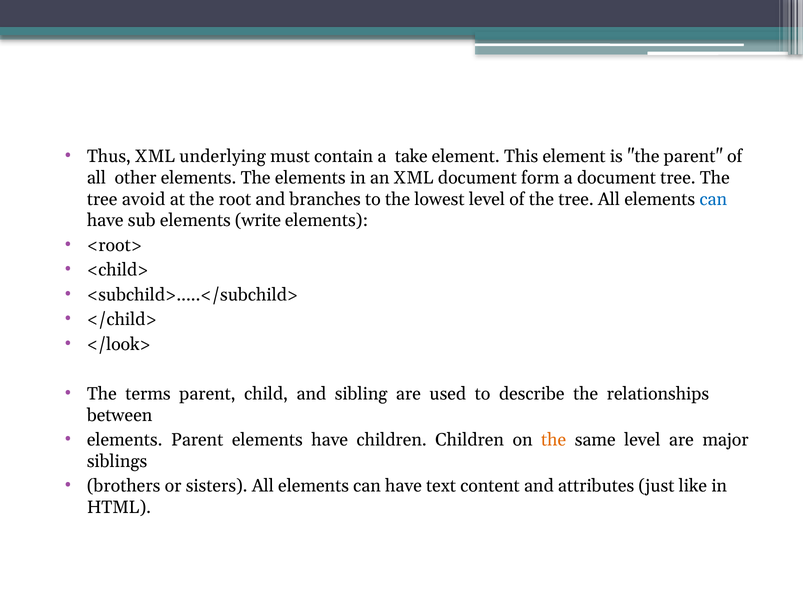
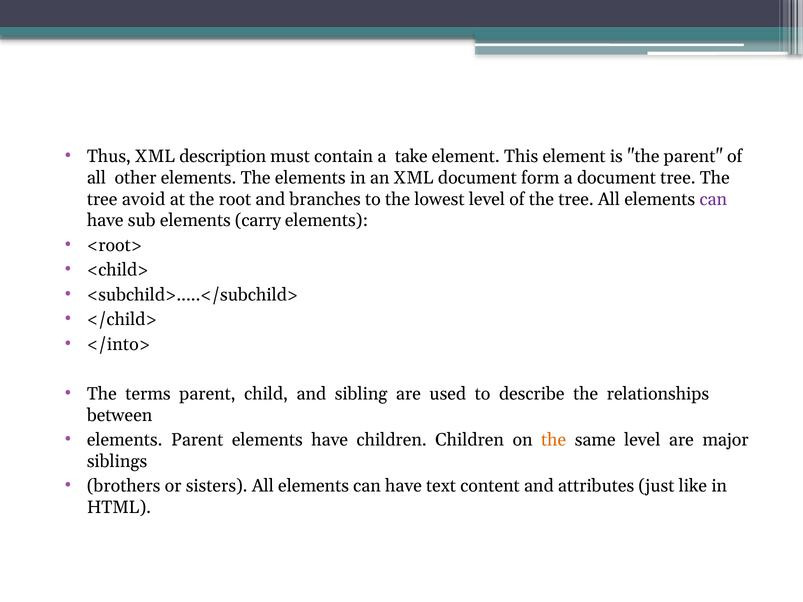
underlying: underlying -> description (223, 156)
can colour: blue -> purple (713, 199)
write: write -> carry (258, 221)
</look>: </look> -> </into> (119, 344)
